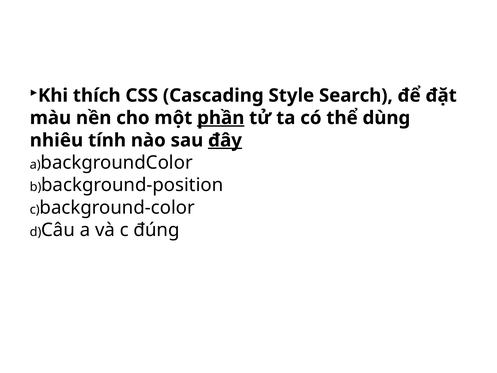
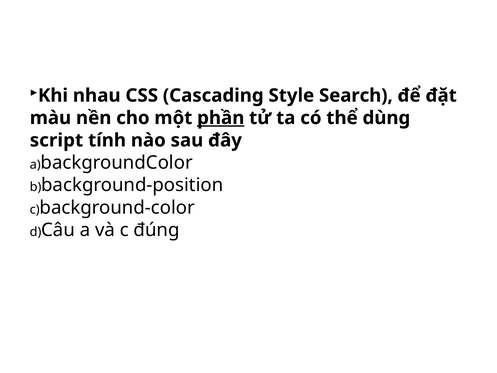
thích: thích -> nhau (97, 95)
nhiêu: nhiêu -> script (56, 140)
đây underline: present -> none (225, 140)
